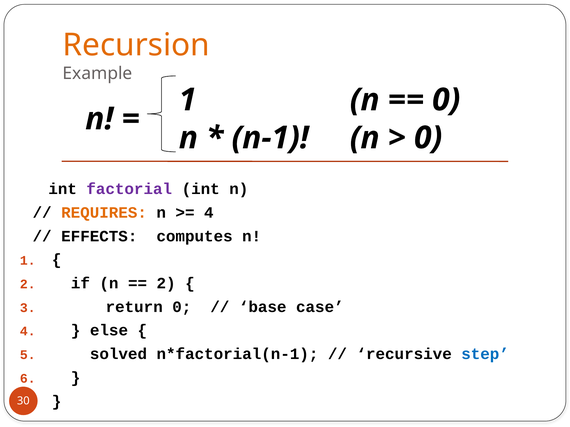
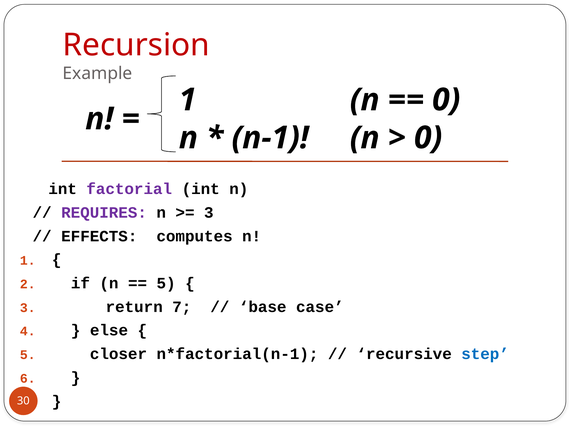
Recursion colour: orange -> red (136, 45)
REQUIRES colour: orange -> purple (104, 213)
4: 4 -> 3 (209, 213)
2: 2 -> 5 (166, 284)
return 0: 0 -> 7 (182, 307)
solved: solved -> closer (118, 354)
